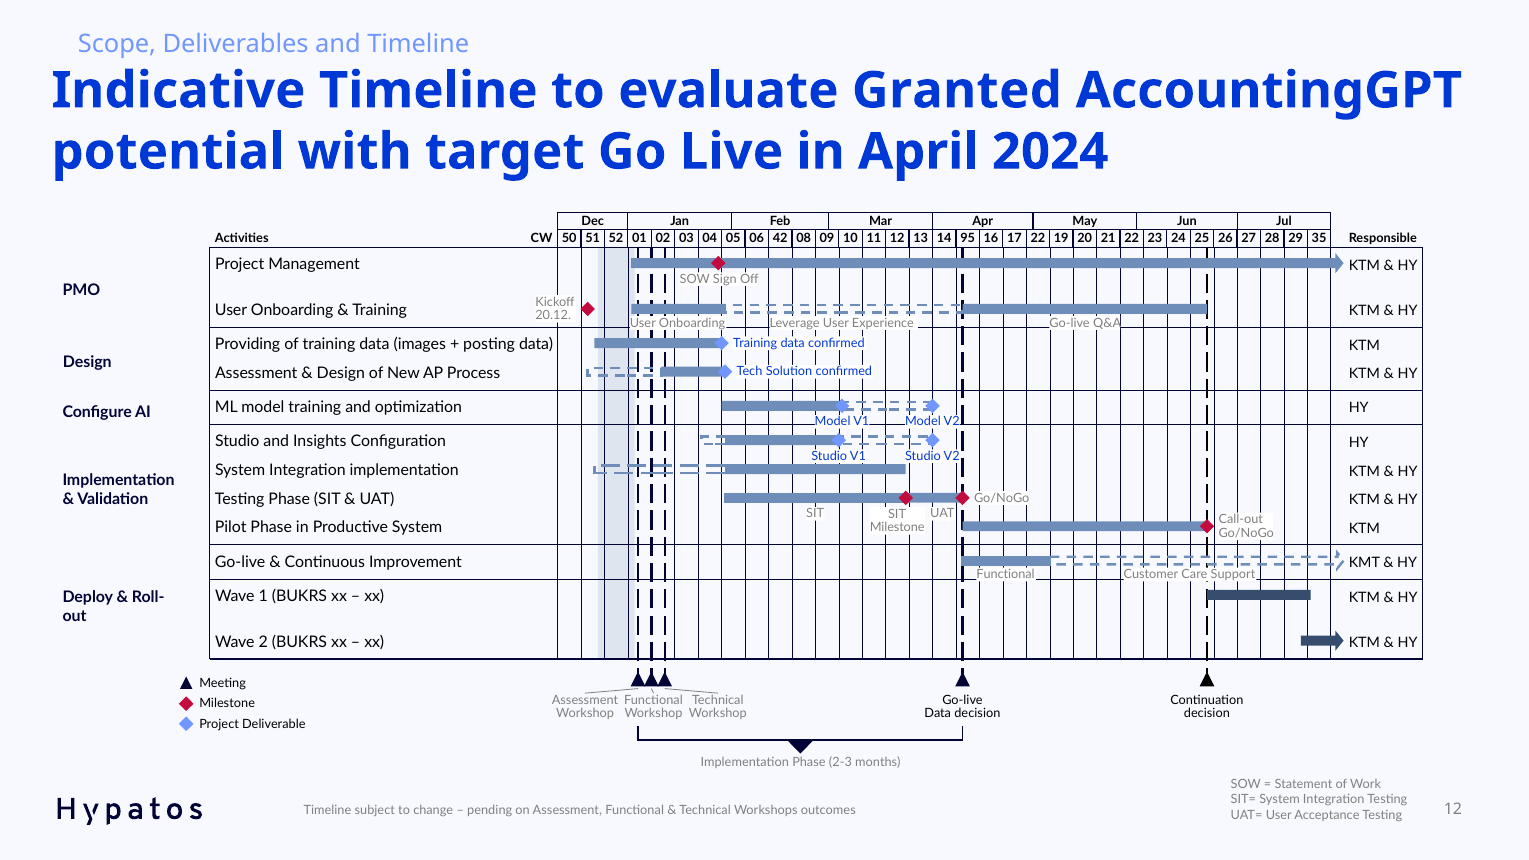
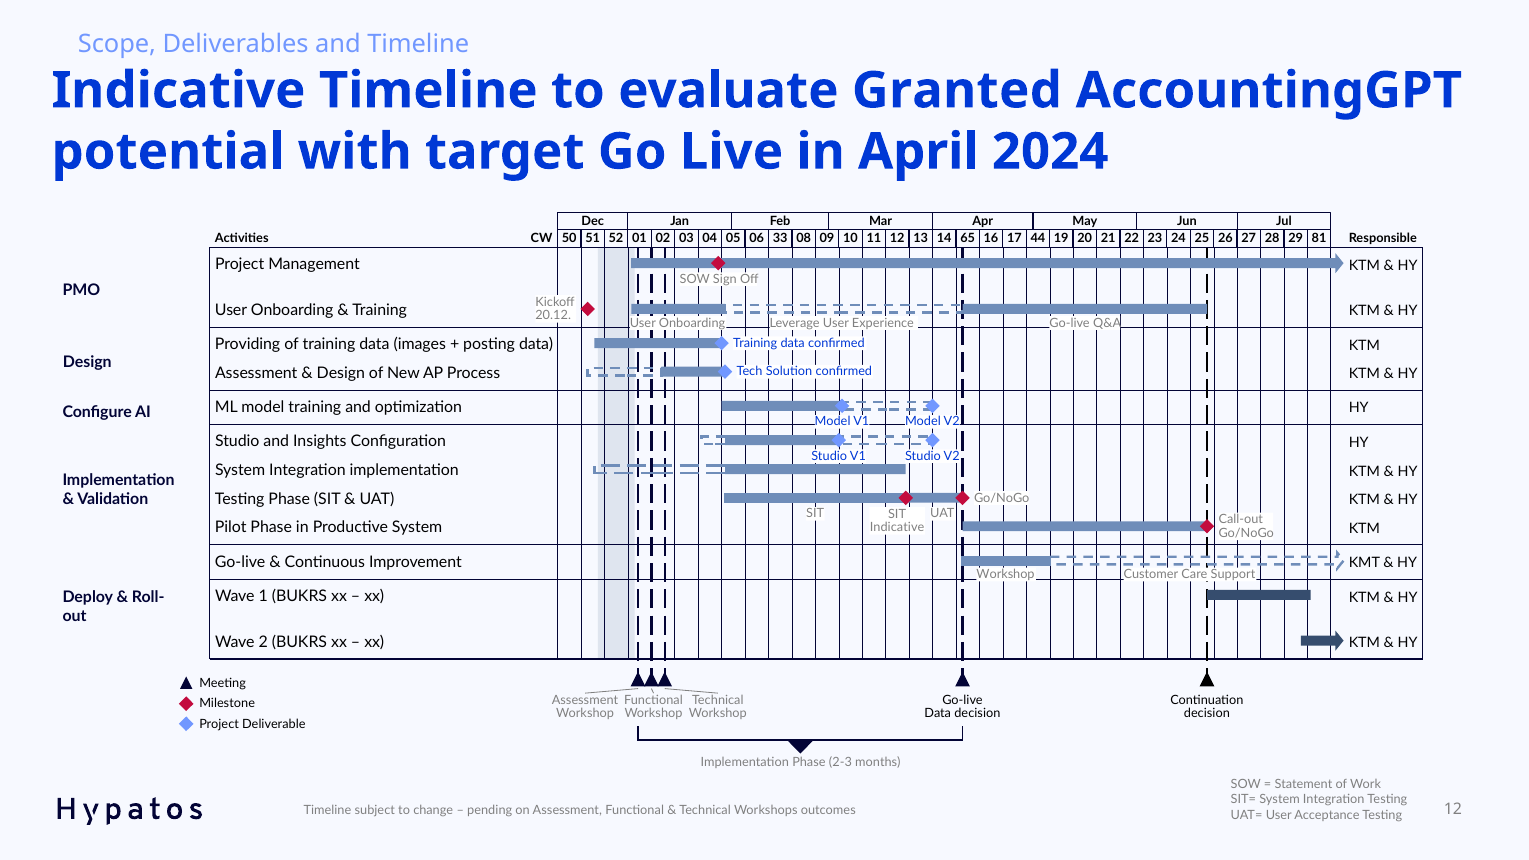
42: 42 -> 33 (780, 238)
95: 95 -> 65 (968, 238)
17 22: 22 -> 44 (1038, 238)
35: 35 -> 81 (1319, 238)
Milestone: Milestone -> Indicative (897, 528)
Functional: Functional -> Workshop (1006, 575)
